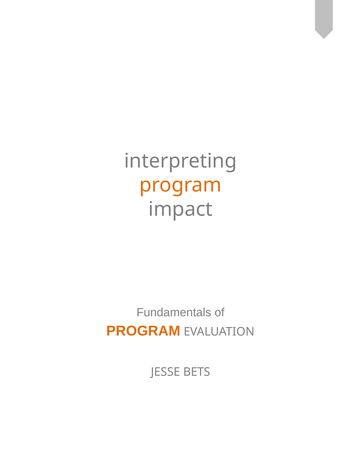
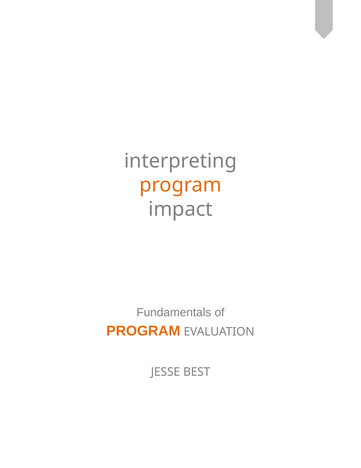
BETS: BETS -> BEST (197, 371)
